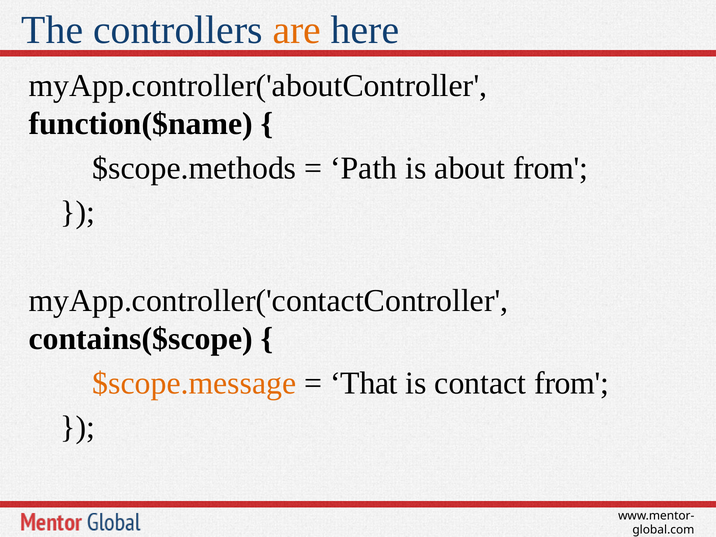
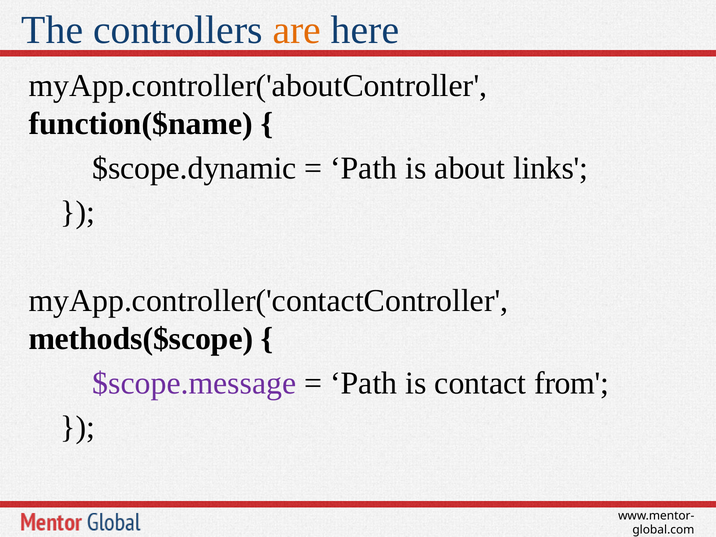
$scope.methods: $scope.methods -> $scope.dynamic (194, 168)
about from: from -> links (551, 168)
contains($scope: contains($scope -> methods($scope (141, 339)
$scope.message colour: orange -> purple (194, 383)
That: That -> Path (364, 383)
